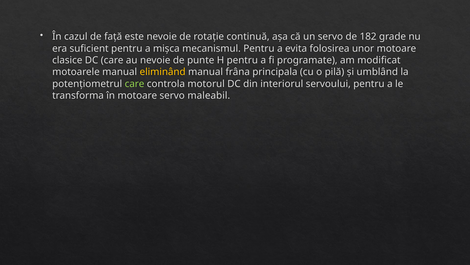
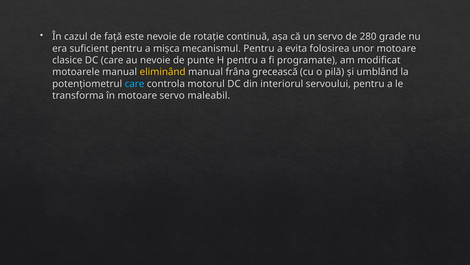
182: 182 -> 280 (368, 37)
principala: principala -> grecească (275, 72)
care colour: light green -> light blue (135, 84)
